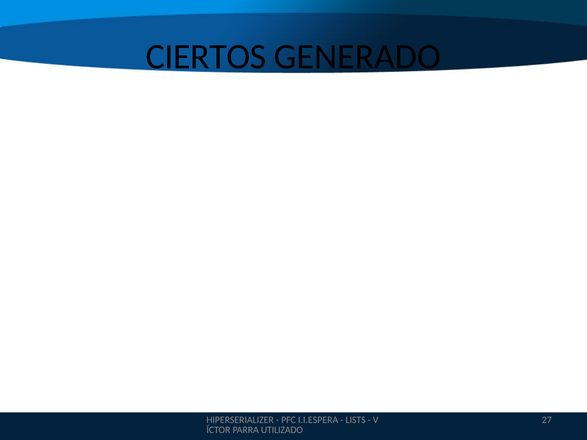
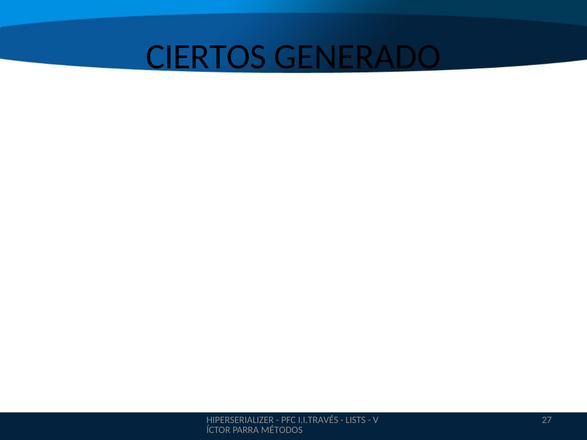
I.I.ESPERA: I.I.ESPERA -> I.I.TRAVÉS (318, 420)
UTILIZADO: UTILIZADO -> MÉTODOS (282, 430)
